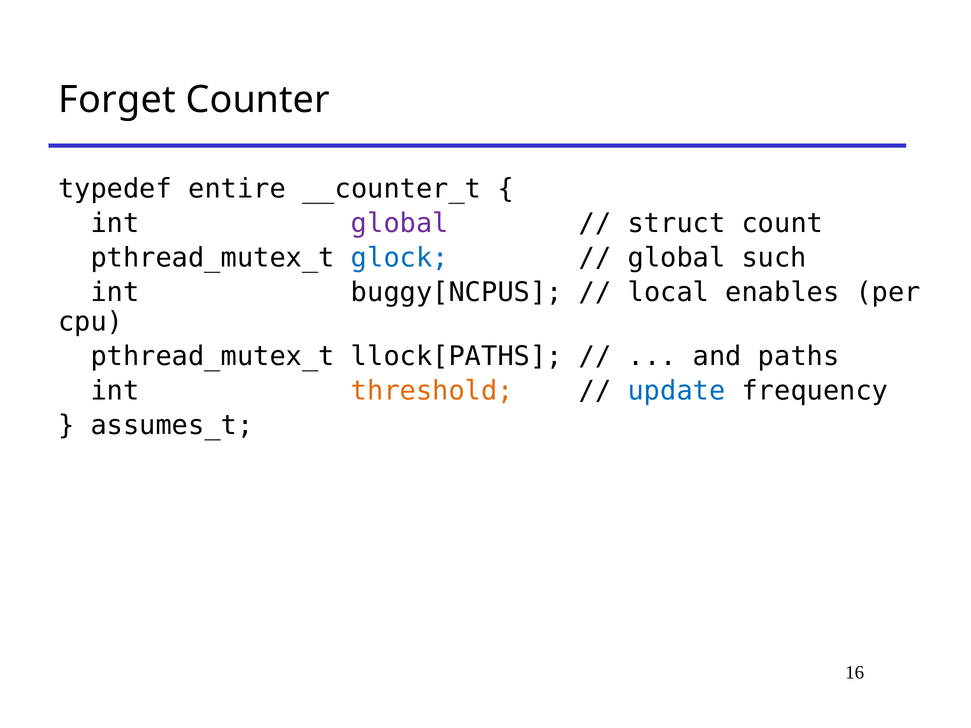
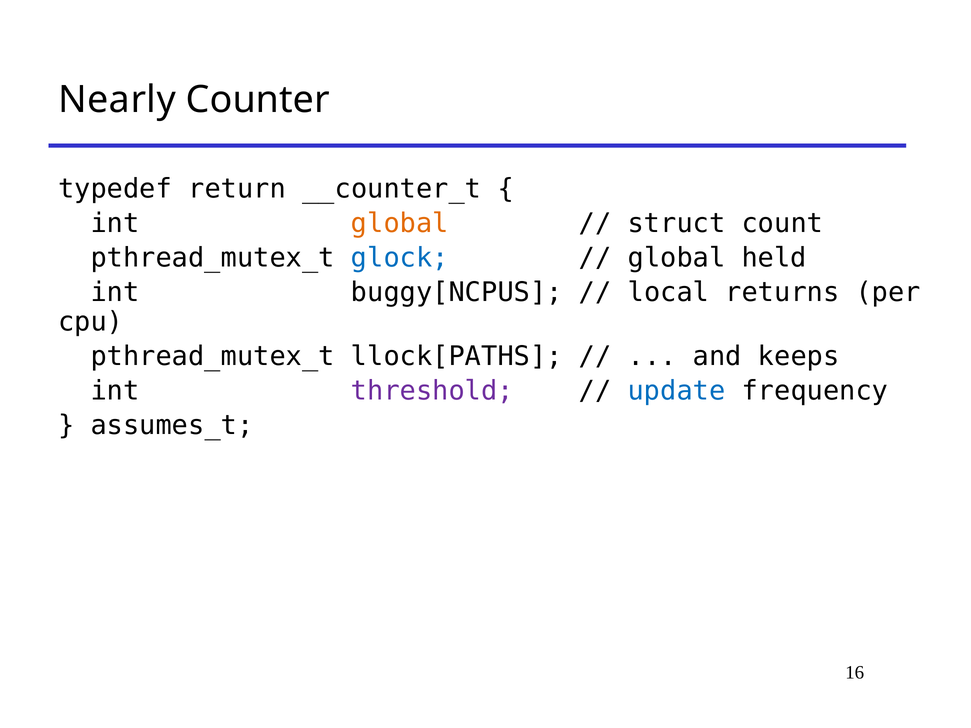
Forget: Forget -> Nearly (117, 100)
entire: entire -> return (237, 189)
global colour: purple -> orange (400, 224)
such: such -> held (774, 258)
enables: enables -> returns (782, 293)
paths: paths -> keeps (799, 356)
threshold colour: orange -> purple (432, 391)
